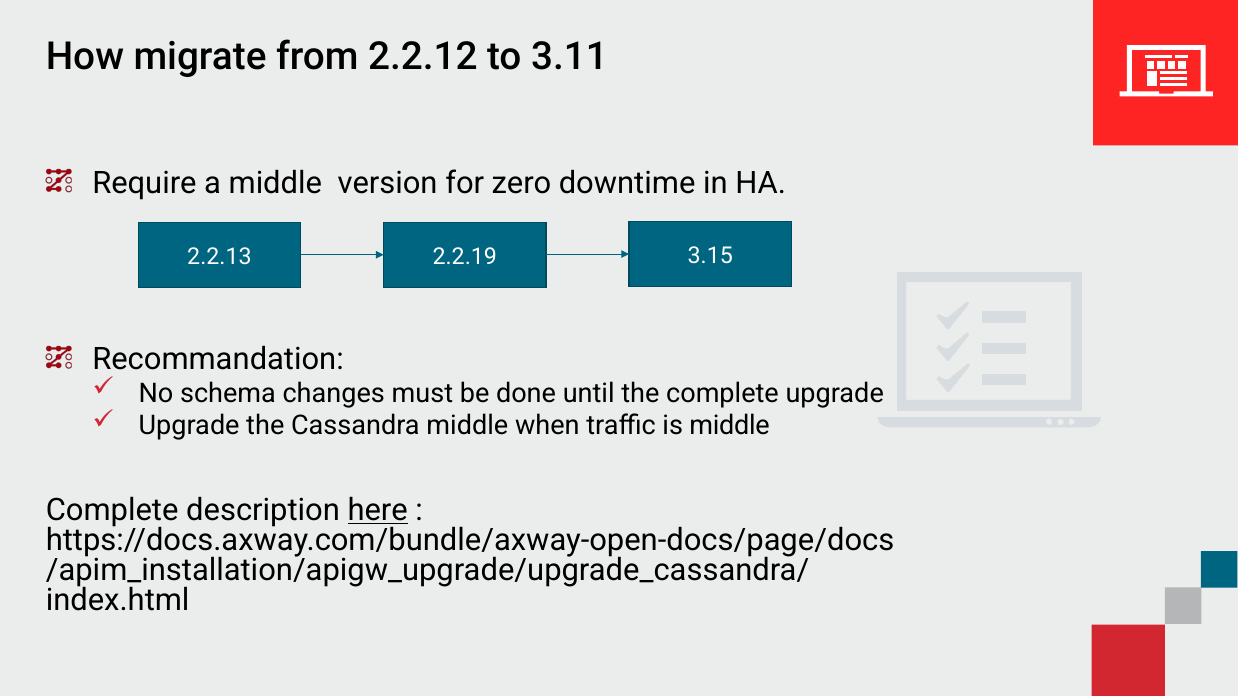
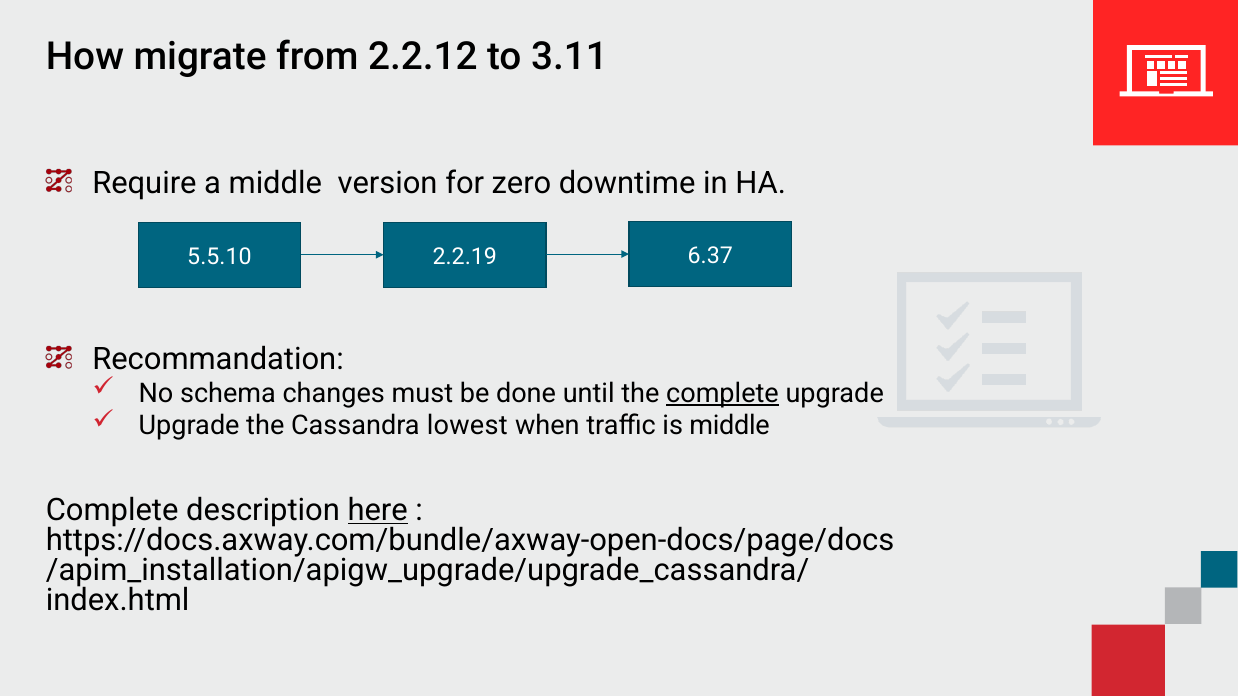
2.2.13: 2.2.13 -> 5.5.10 (219, 257)
3.15: 3.15 -> 6.37 (710, 256)
complete underline: none -> present (723, 394)
Cassandra middle: middle -> lowest (467, 426)
